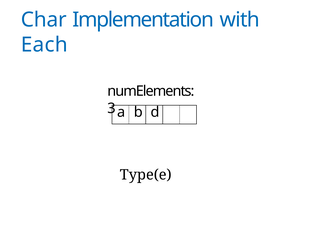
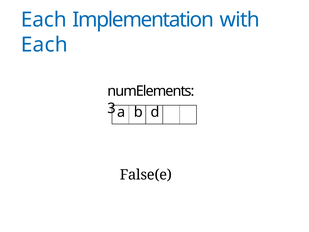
Char: Char -> Each (44, 20)
Type(e: Type(e -> False(e (146, 175)
